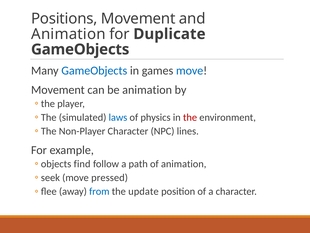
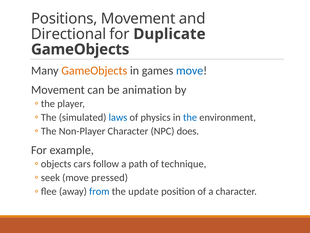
Animation: Animation -> Directional (69, 34)
GameObjects colour: blue -> orange (94, 71)
the colour: red -> blue (190, 117)
lines: lines -> does (188, 131)
find: find -> cars (82, 164)
of animation: animation -> technique (184, 164)
